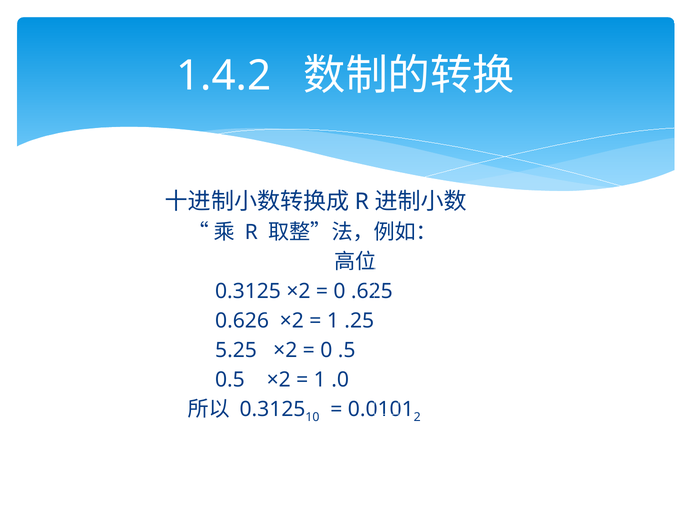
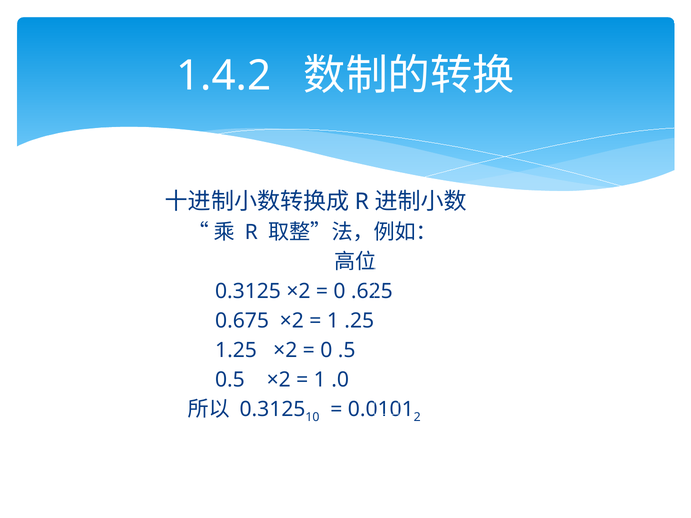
0.626: 0.626 -> 0.675 (242, 321)
5.25: 5.25 -> 1.25 (236, 350)
